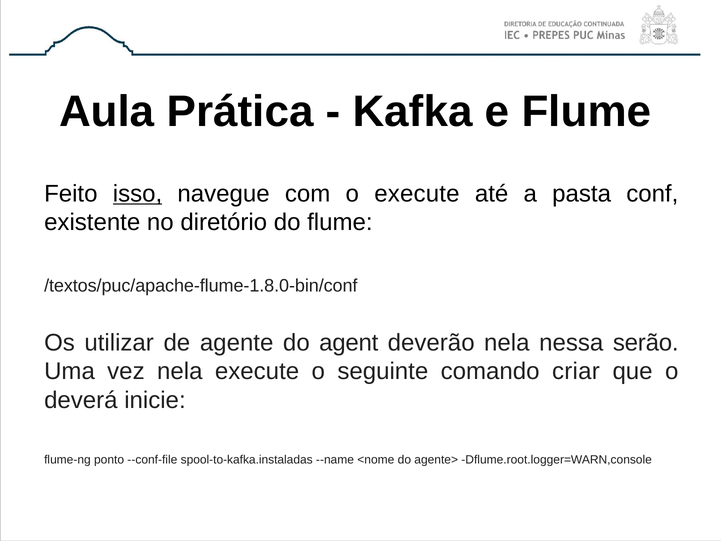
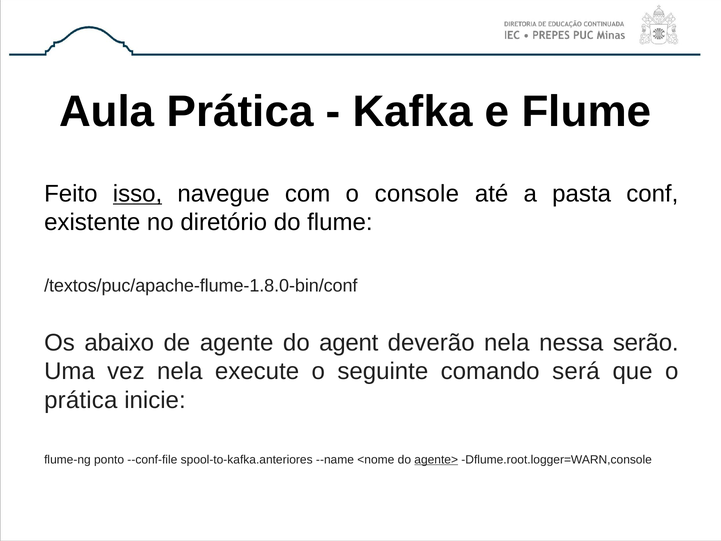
o execute: execute -> console (417, 194)
utilizar: utilizar -> abaixo (119, 343)
criar: criar -> será (576, 371)
deverá: deverá -> prática (81, 400)
spool-to-kafka.instaladas: spool-to-kafka.instaladas -> spool-to-kafka.anteriores (247, 459)
agente> underline: none -> present (436, 459)
